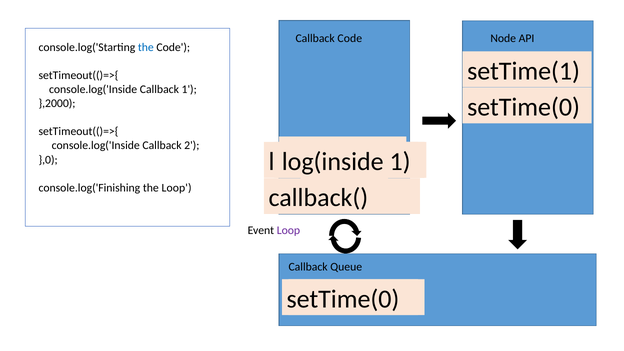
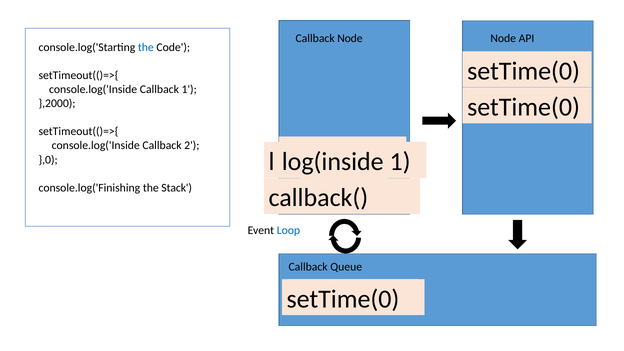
Callback Code: Code -> Node (350, 38)
setTime(1: setTime(1 -> setTime(0 (524, 71)
the Loop: Loop -> Stack (177, 188)
Loop colour: purple -> blue (288, 230)
